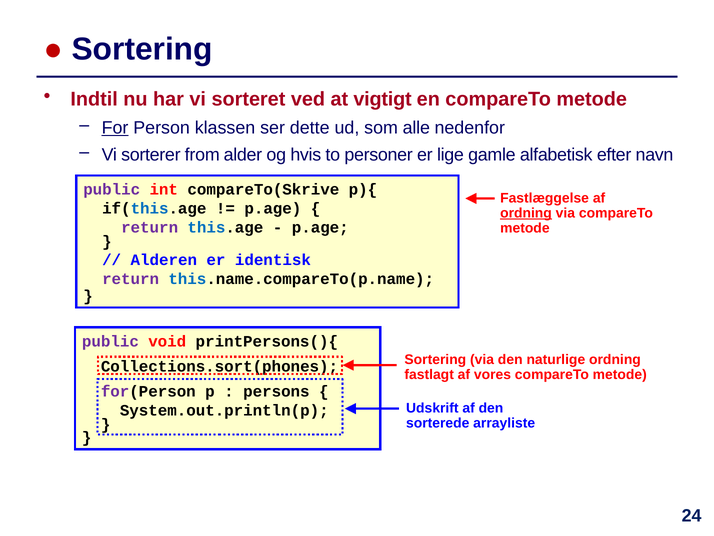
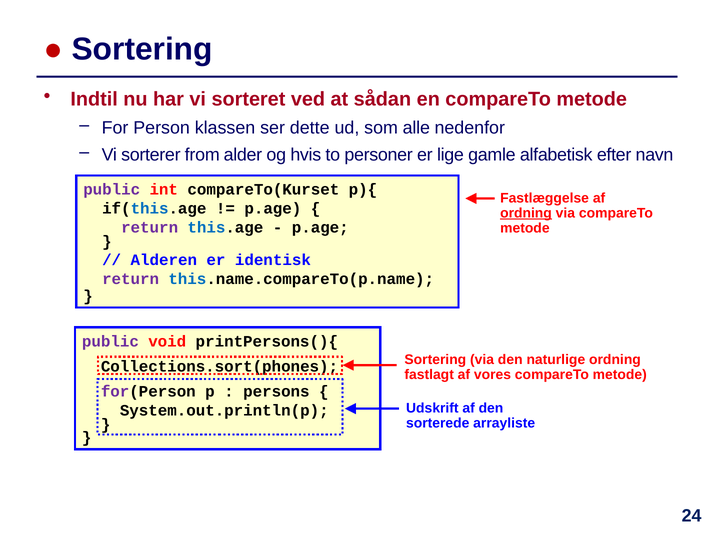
vigtigt: vigtigt -> sådan (382, 99)
For underline: present -> none (115, 127)
compareTo(Skrive: compareTo(Skrive -> compareTo(Kurset (263, 189)
